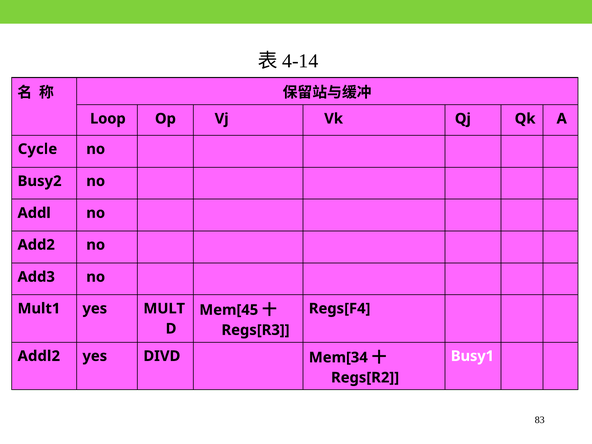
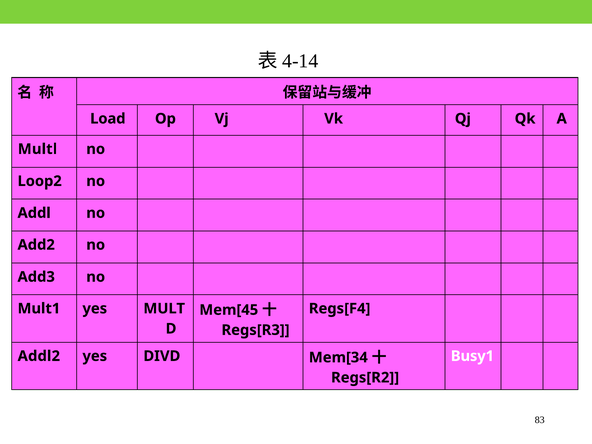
Loop: Loop -> Load (108, 119)
Cycle: Cycle -> Multl (37, 149)
Busy2: Busy2 -> Loop2 (40, 181)
